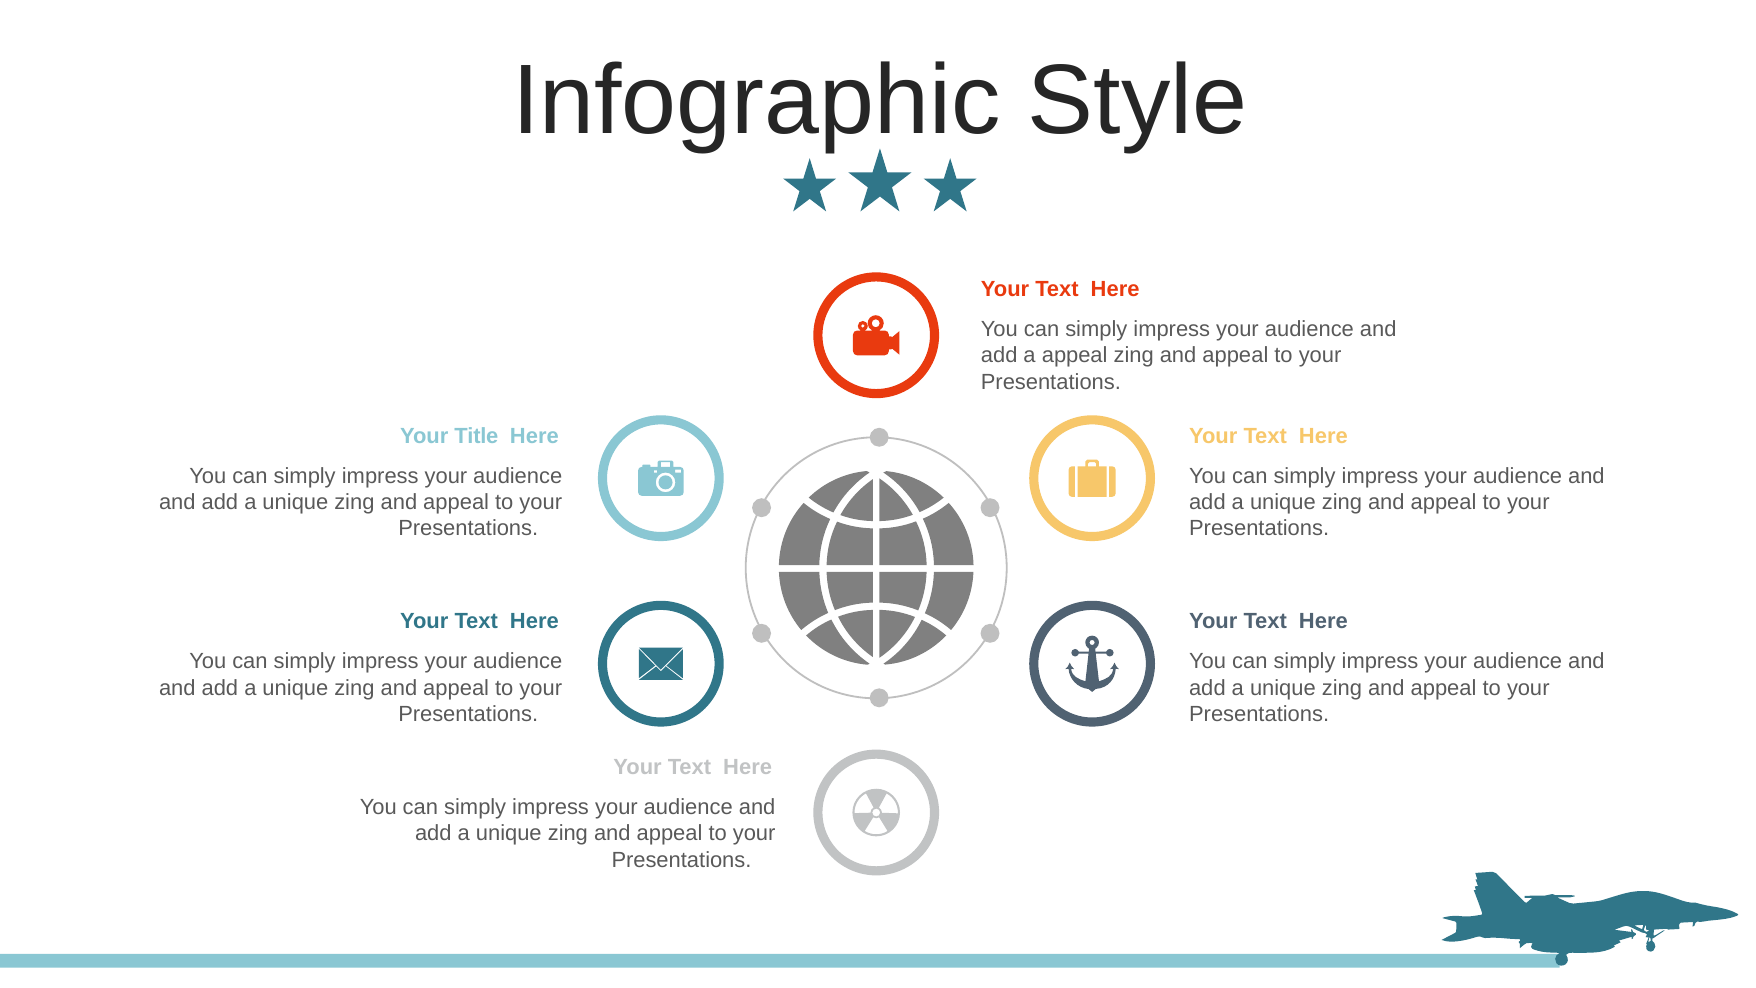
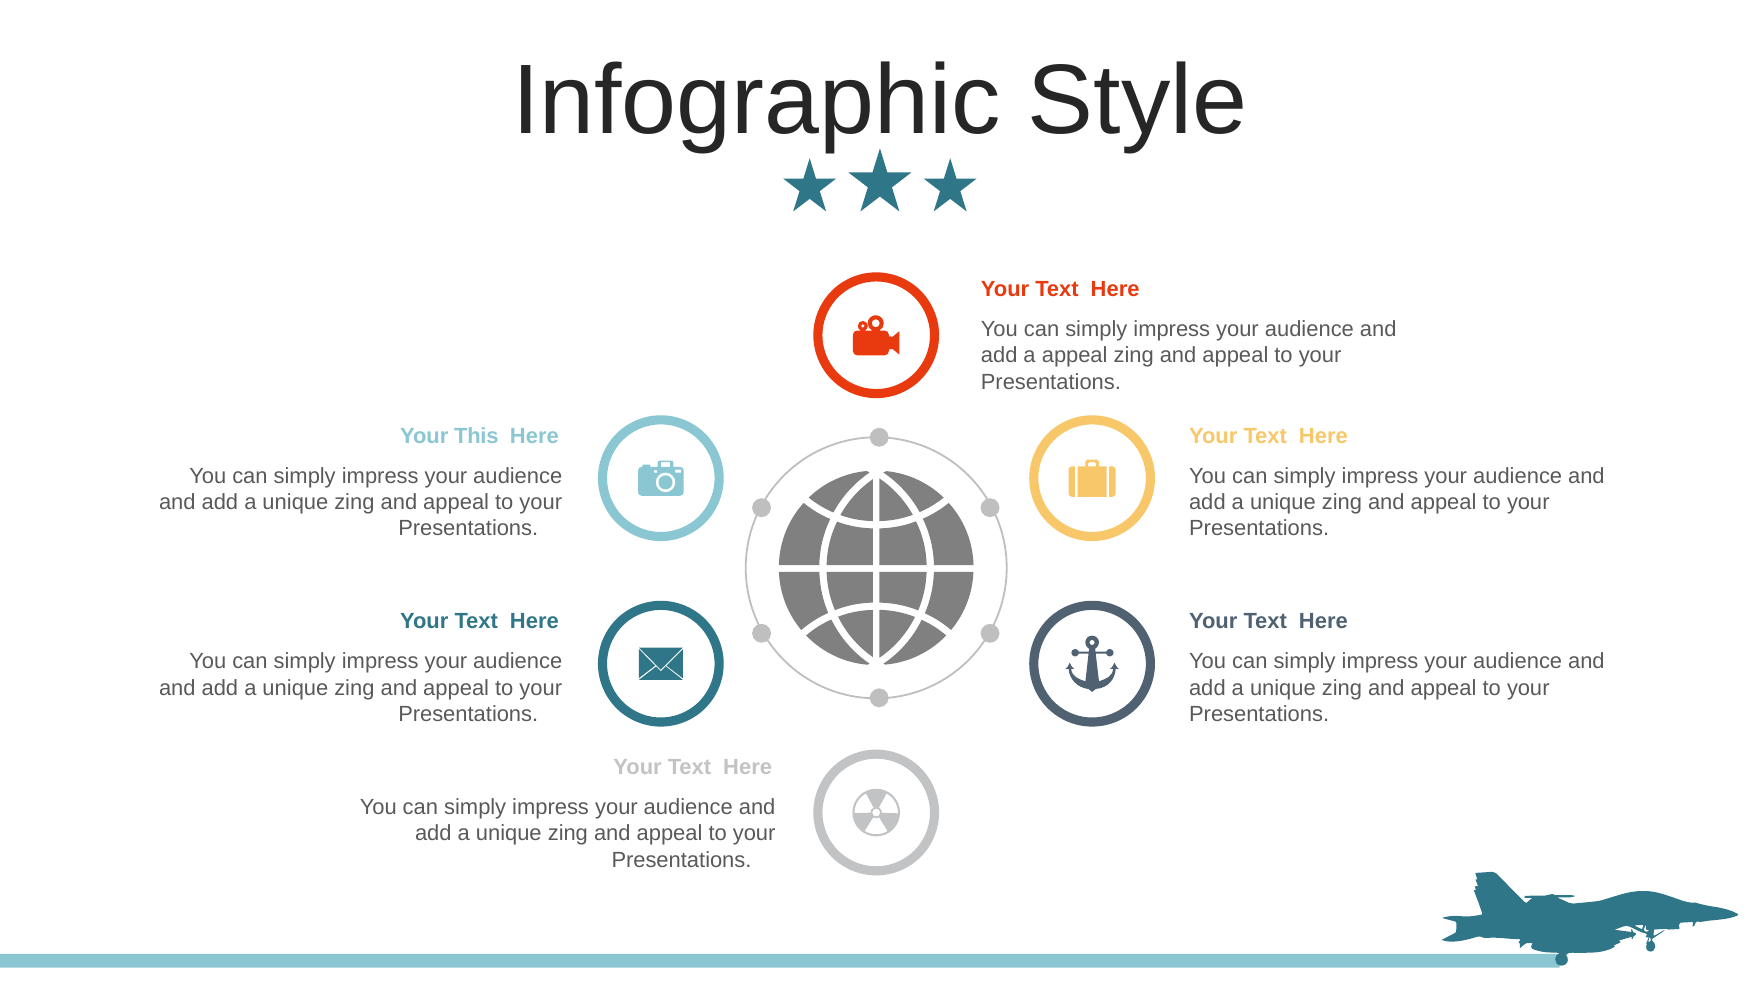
Title: Title -> This (476, 436)
